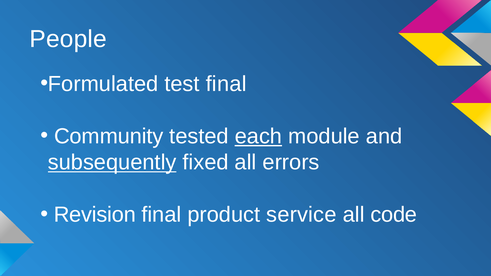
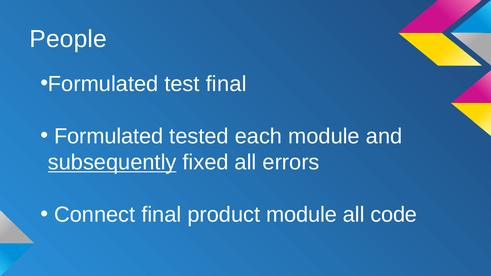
Community: Community -> Formulated (109, 136)
each underline: present -> none (258, 136)
Revision: Revision -> Connect (95, 215)
product service: service -> module (302, 215)
